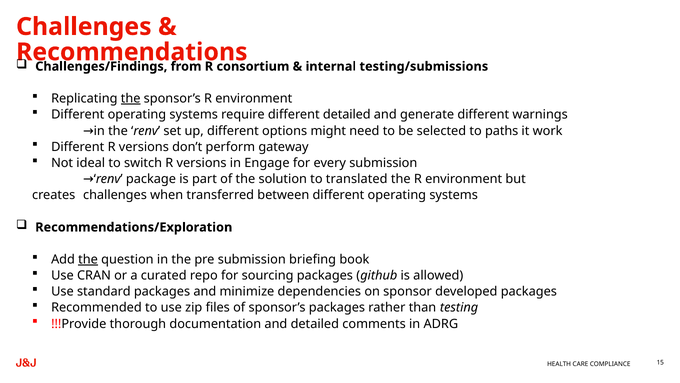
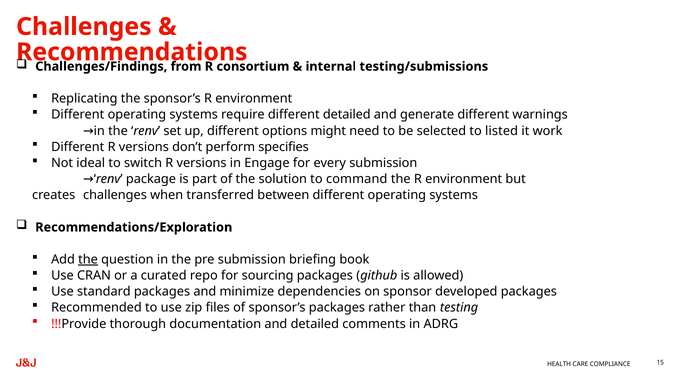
the underline: present -> none (131, 98)
paths: paths -> listed (502, 131)
gateway: gateway -> specifies (284, 147)
translated: translated -> command (357, 179)
